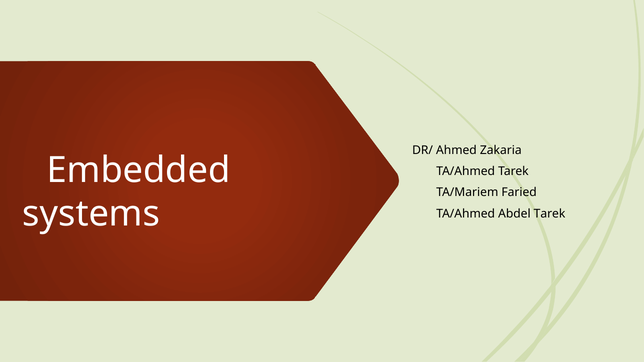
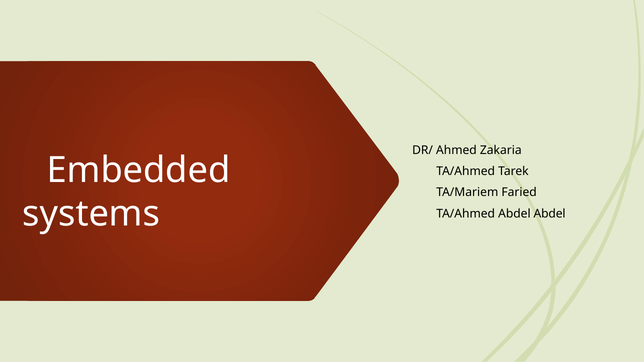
Abdel Tarek: Tarek -> Abdel (550, 214)
